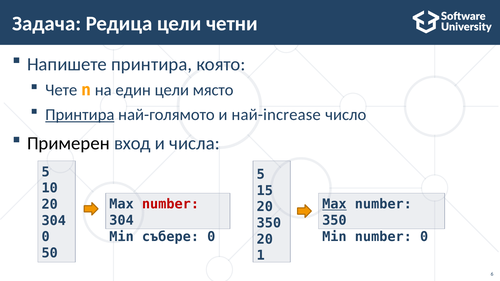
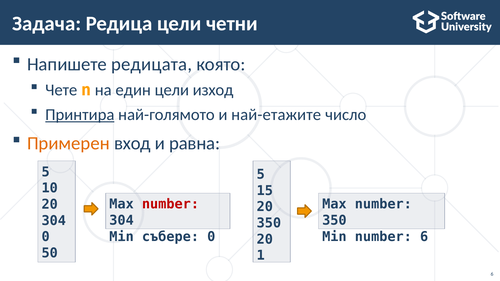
Напишете принтира: принтира -> редицата (152, 64)
място: място -> изход (213, 90)
най-increase: най-increase -> най-етажите (276, 115)
Примерен colour: black -> orange (68, 143)
числа: числа -> равна (195, 143)
Max underline: present -> none (334, 204)
number 0: 0 -> 6 (424, 237)
